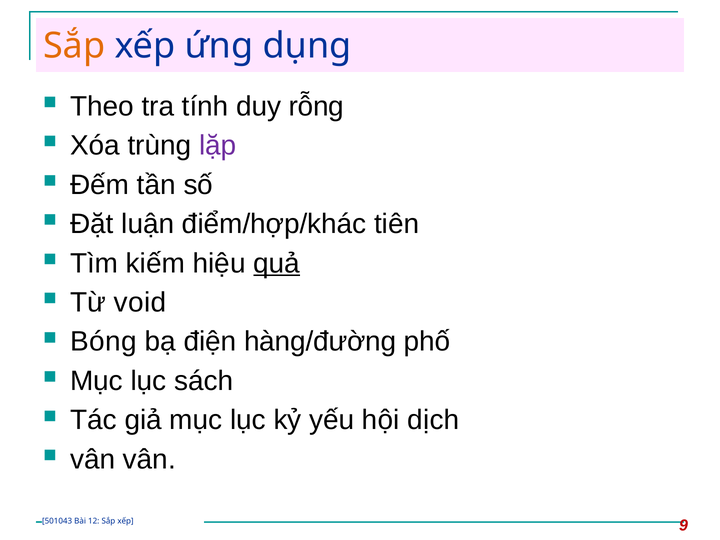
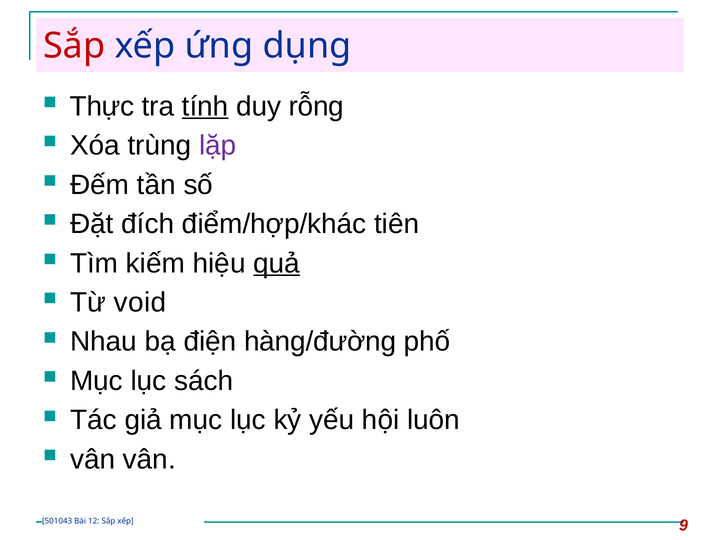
Sắp colour: orange -> red (74, 46)
Theo: Theo -> Thực (102, 106)
tính underline: none -> present (205, 106)
luận: luận -> đích (148, 224)
Bóng: Bóng -> Nhau (104, 342)
dịch: dịch -> luôn (433, 420)
